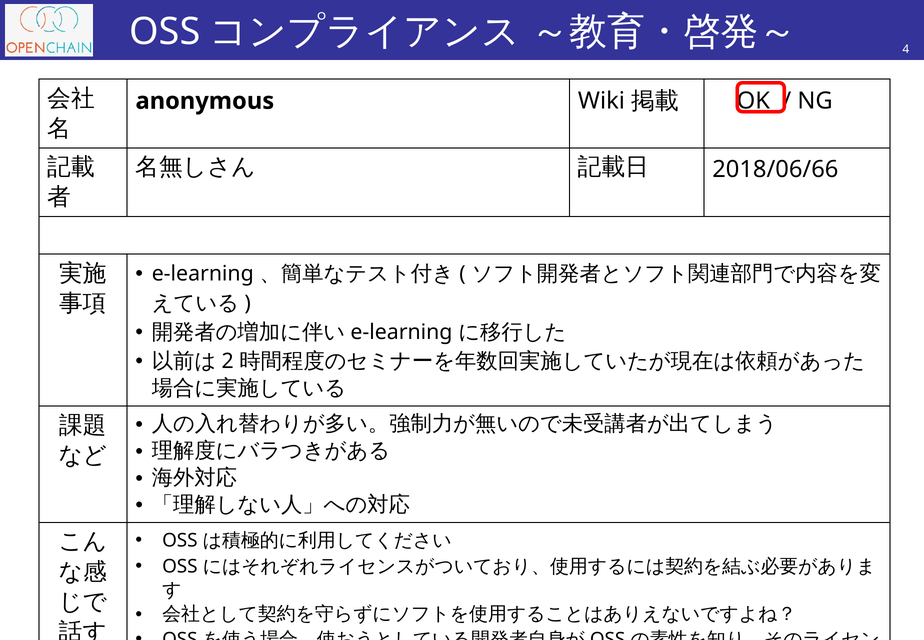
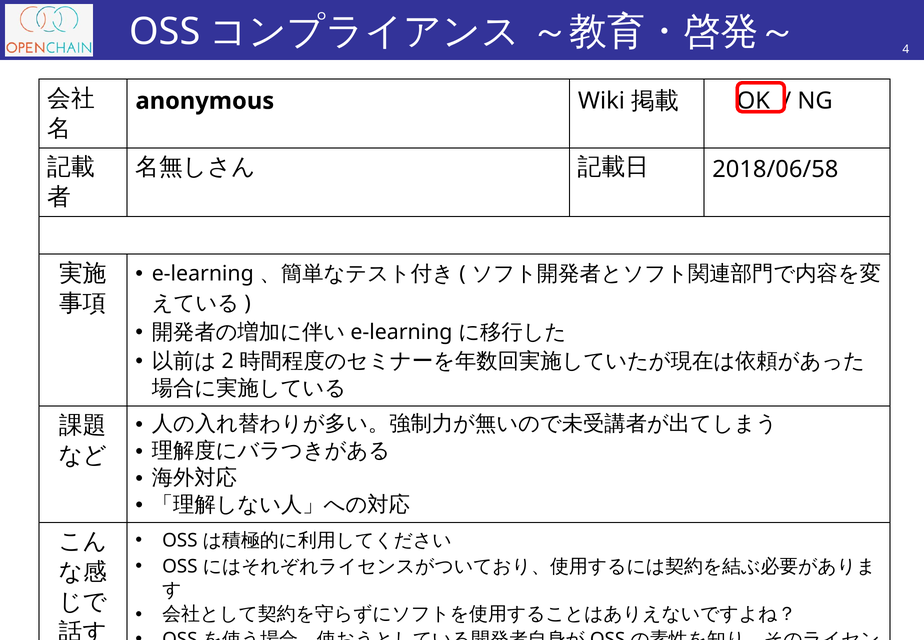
2018/06/66: 2018/06/66 -> 2018/06/58 (775, 170)
